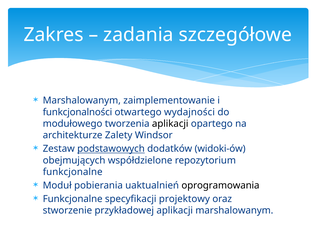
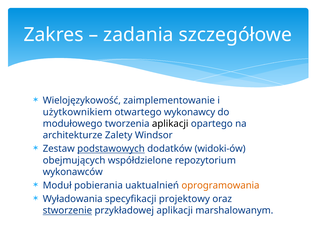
Marshalowanym: Marshalowanym -> Wielojęzykowość (82, 101)
funkcjonalności: funkcjonalności -> użytkownikiem (77, 112)
wydajności: wydajności -> wykonawcy (190, 112)
funkcjonalne: funkcjonalne -> wykonawców (73, 172)
oprogramowania colour: black -> orange (220, 185)
Funkcjonalne: Funkcjonalne -> Wyładowania (73, 199)
stworzenie underline: none -> present (67, 211)
